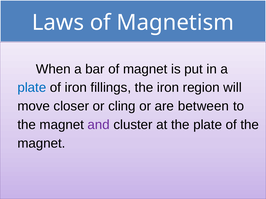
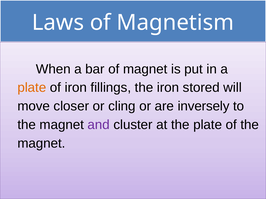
plate colour: blue -> orange (32, 88)
region: region -> stored (201, 88)
between: between -> inversely (204, 106)
